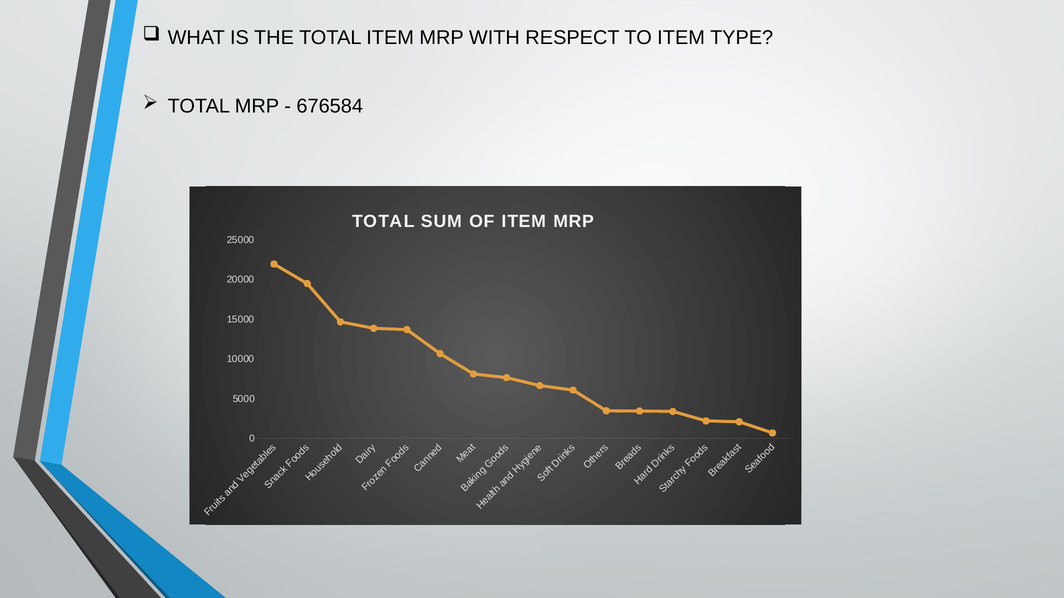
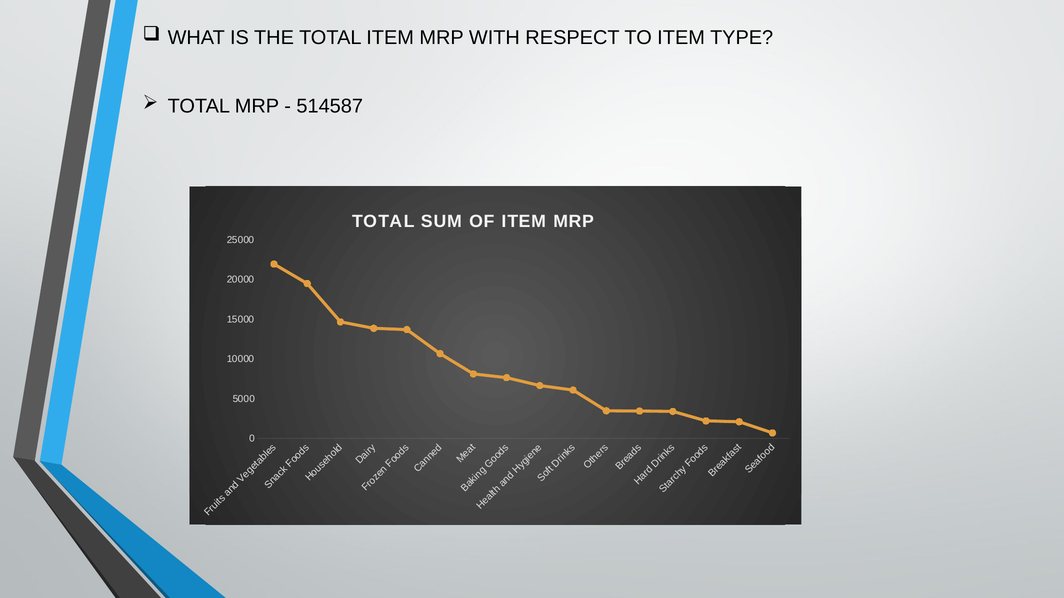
676584: 676584 -> 514587 (330, 106)
